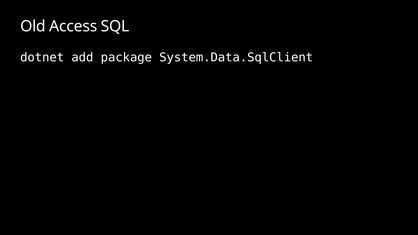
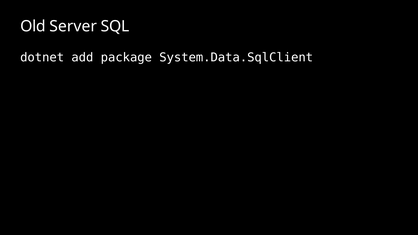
Access: Access -> Server (73, 26)
